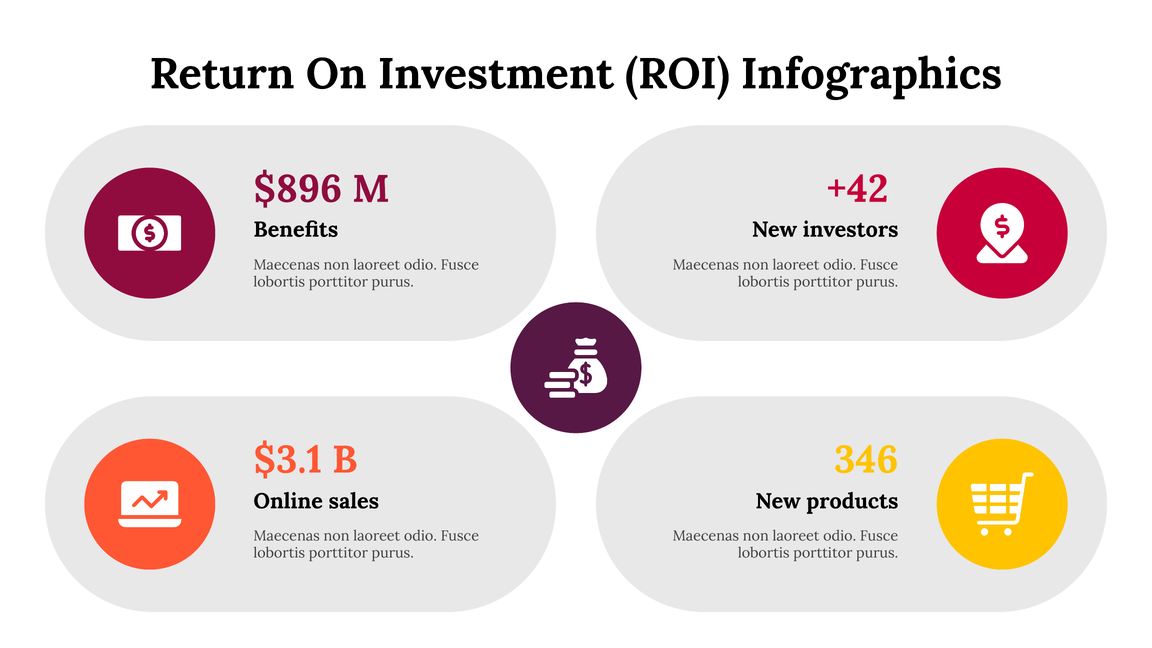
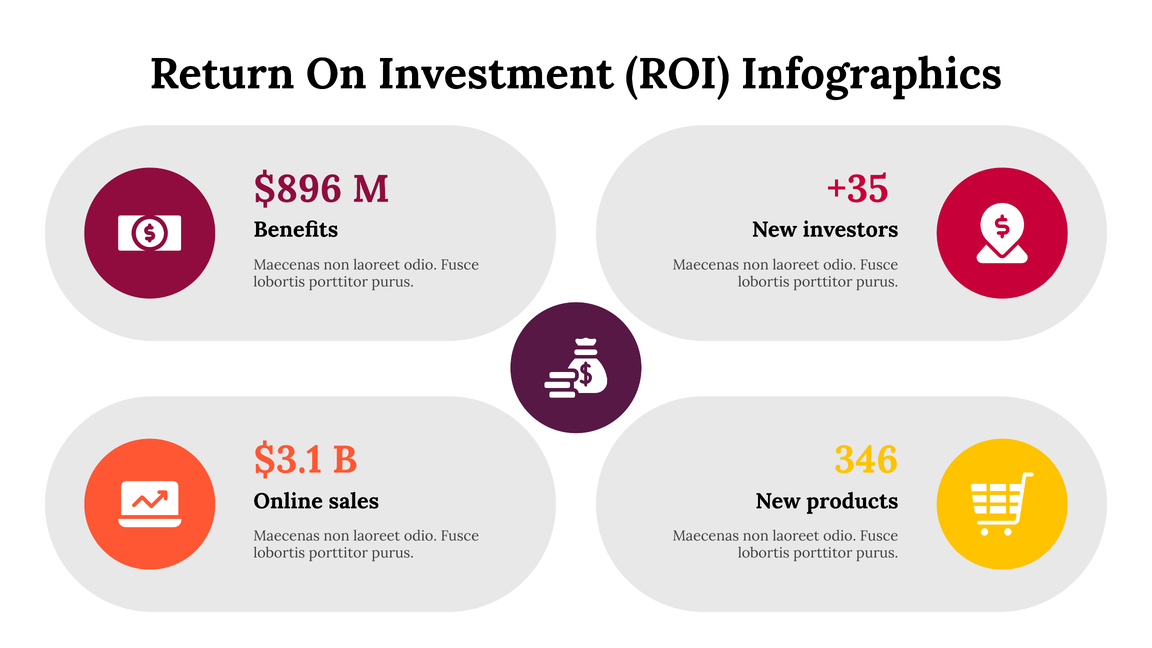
+42: +42 -> +35 (858, 189)
